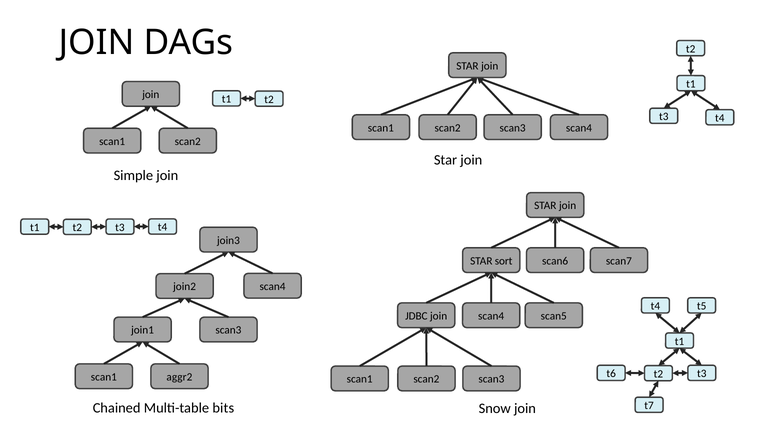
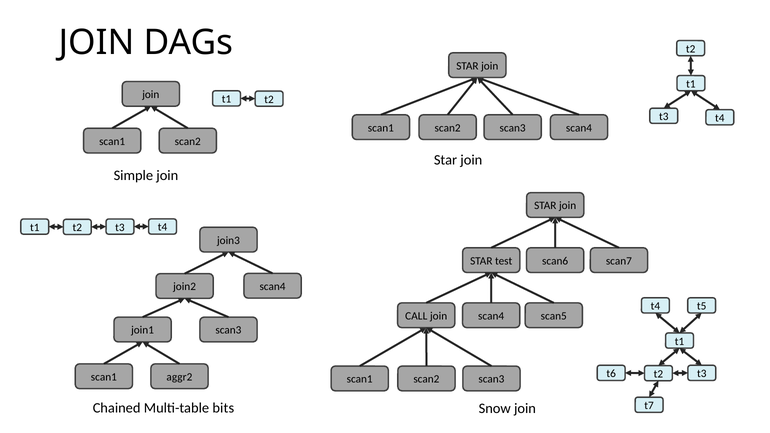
sort: sort -> test (504, 261)
JDBC: JDBC -> CALL (416, 316)
